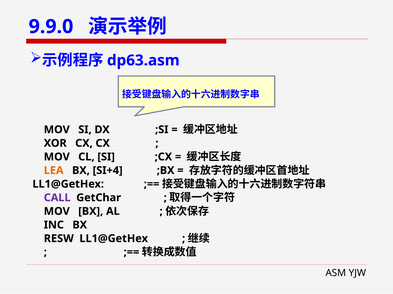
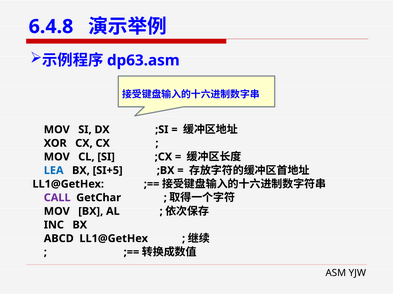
9.9.0: 9.9.0 -> 6.4.8 (51, 27)
LEA colour: orange -> blue (54, 171)
SI+4: SI+4 -> SI+5 (108, 171)
RESW: RESW -> ABCD (59, 239)
